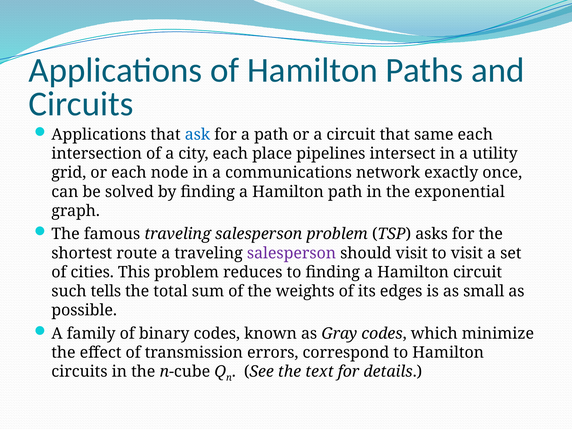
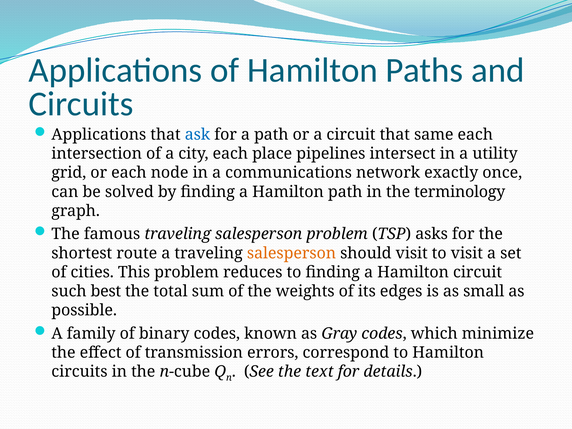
exponential: exponential -> terminology (460, 192)
salesperson colour: purple -> orange (291, 253)
tells: tells -> best (106, 291)
